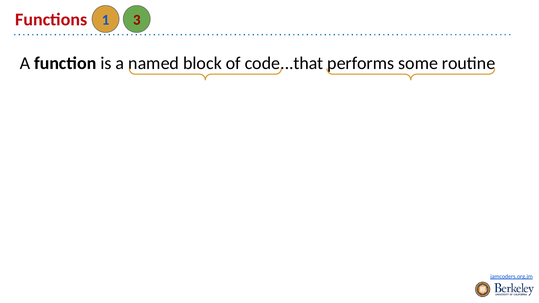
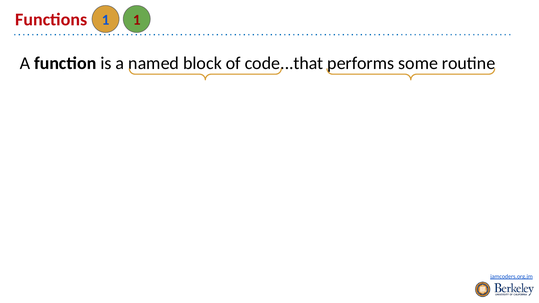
1 3: 3 -> 1 (137, 20)
